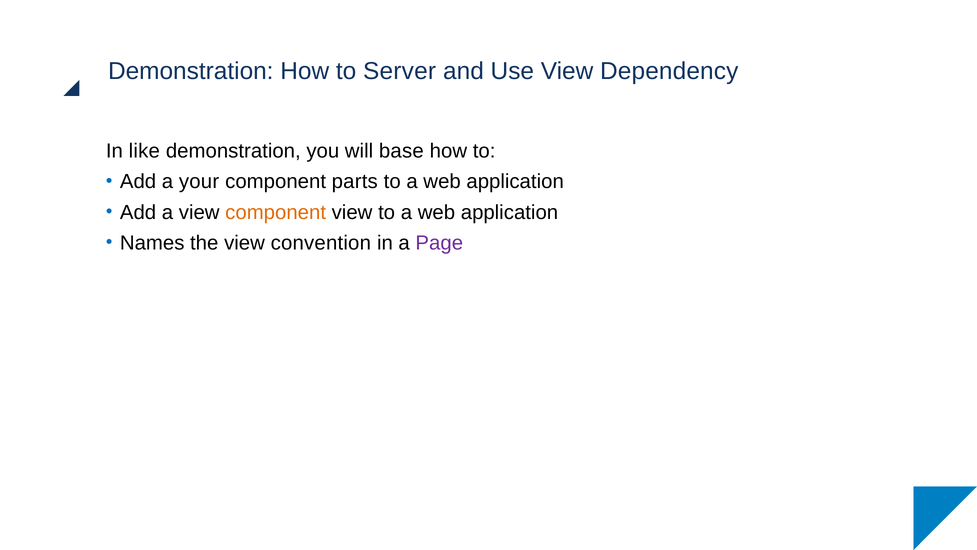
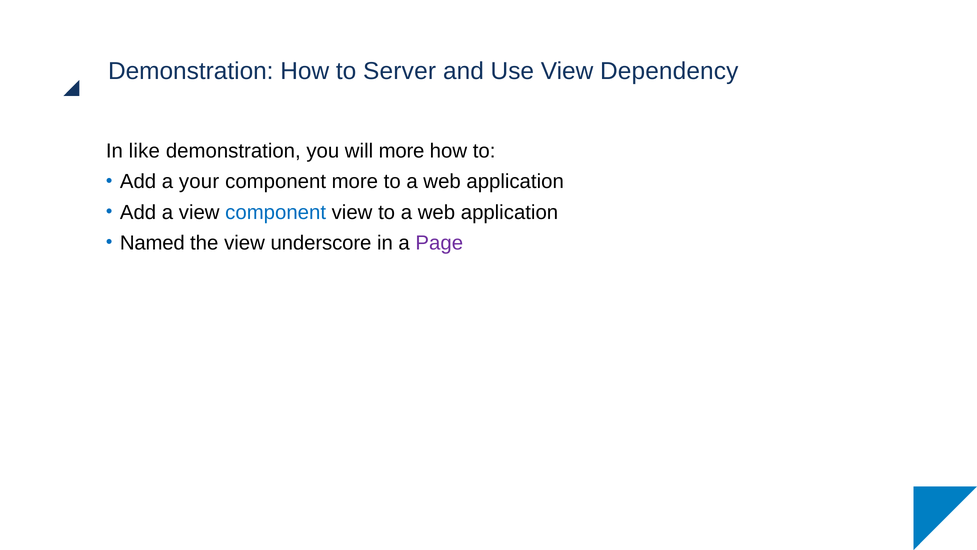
will base: base -> more (402, 151)
component parts: parts -> more (355, 182)
component colour: orange -> blue (276, 212)
Names: Names -> Named (152, 243)
convention: convention -> underscore (321, 243)
